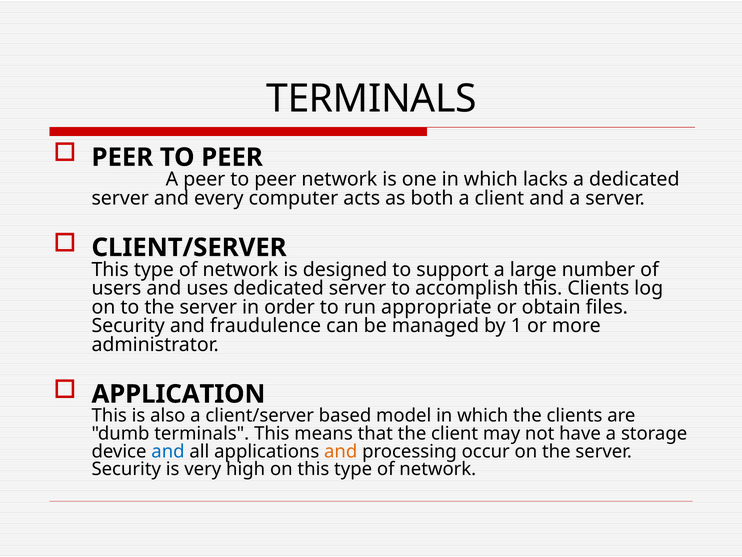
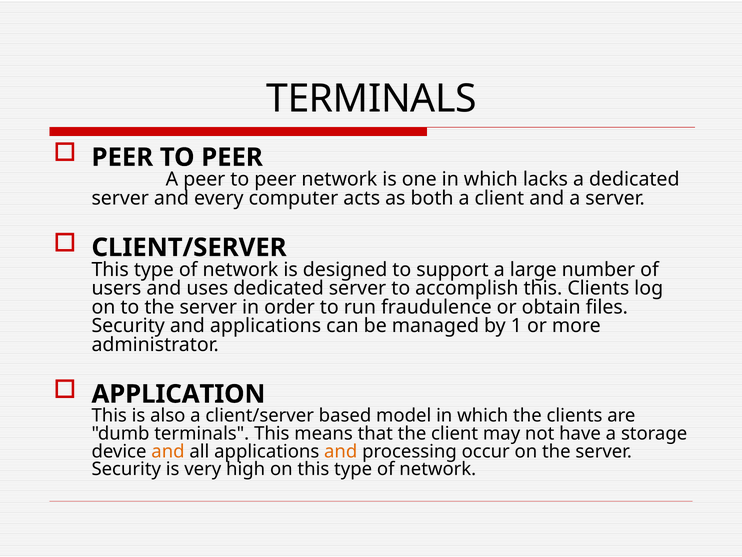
appropriate: appropriate -> fraudulence (436, 307)
and fraudulence: fraudulence -> applications (266, 326)
and colour: blue -> orange (168, 451)
